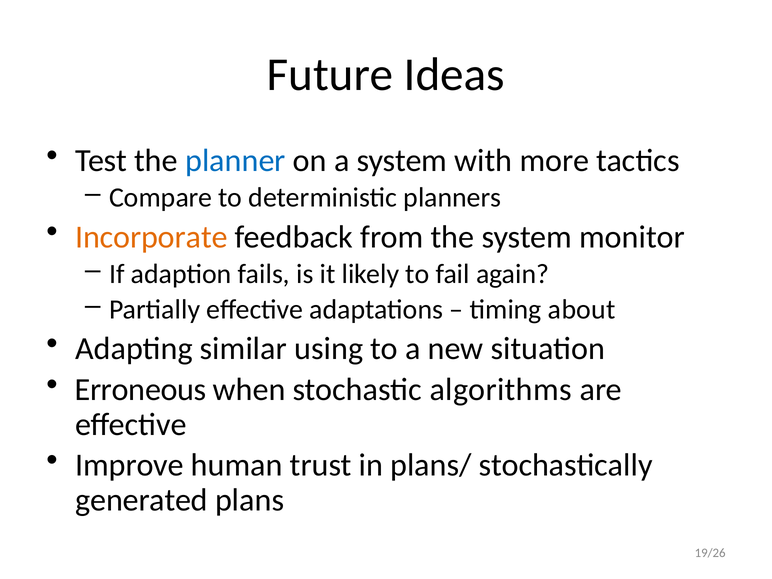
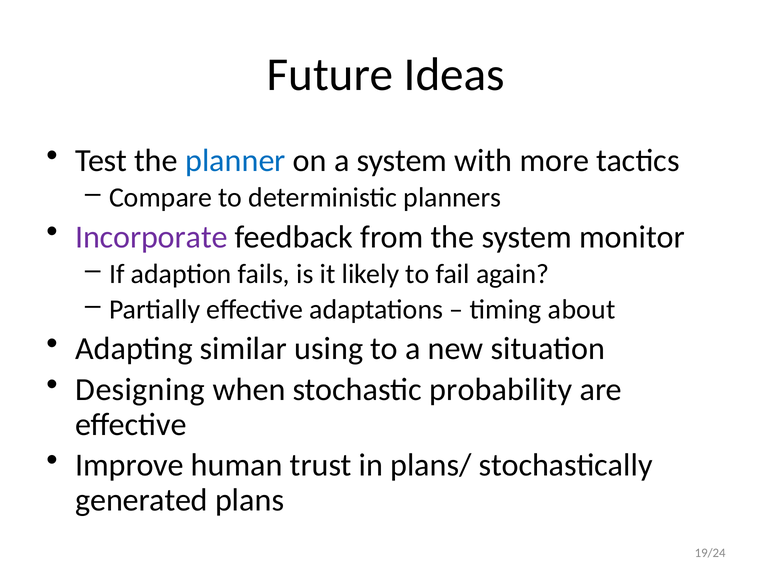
Incorporate colour: orange -> purple (151, 237)
Erroneous: Erroneous -> Designing (140, 390)
algorithms: algorithms -> probability (501, 390)
19/26: 19/26 -> 19/24 (710, 553)
